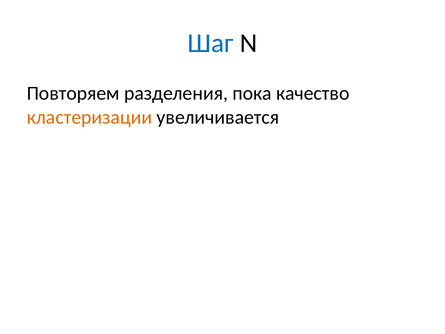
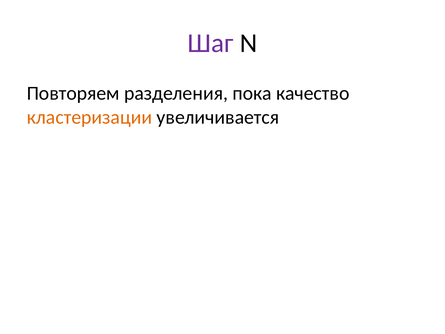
Шаг colour: blue -> purple (211, 43)
